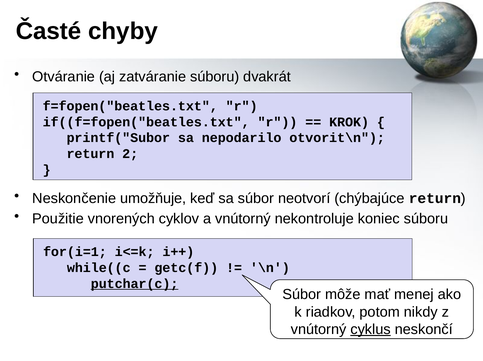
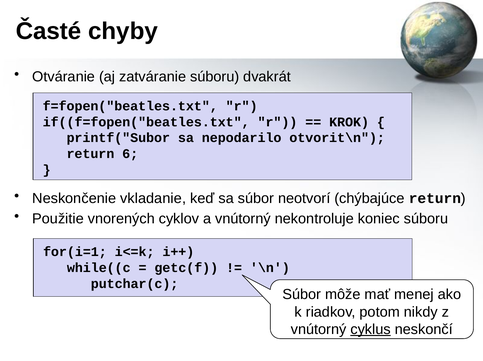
2: 2 -> 6 (130, 154)
umožňuje: umožňuje -> vkladanie (153, 198)
putchar(c underline: present -> none (135, 284)
